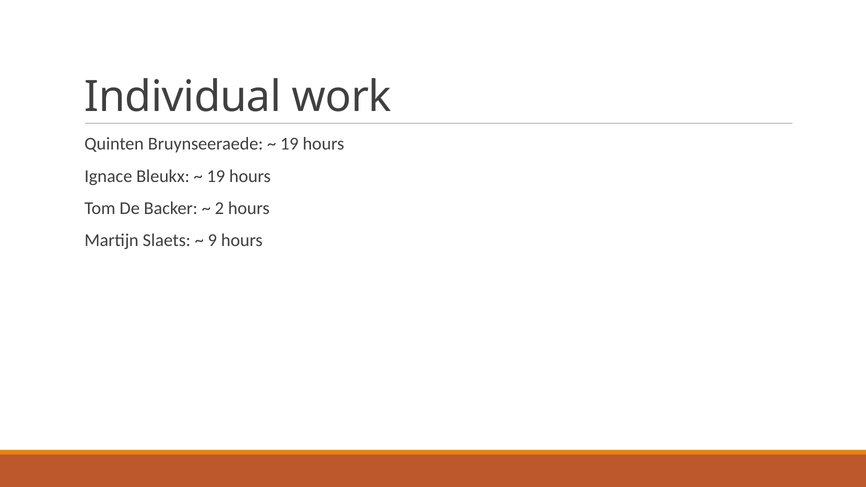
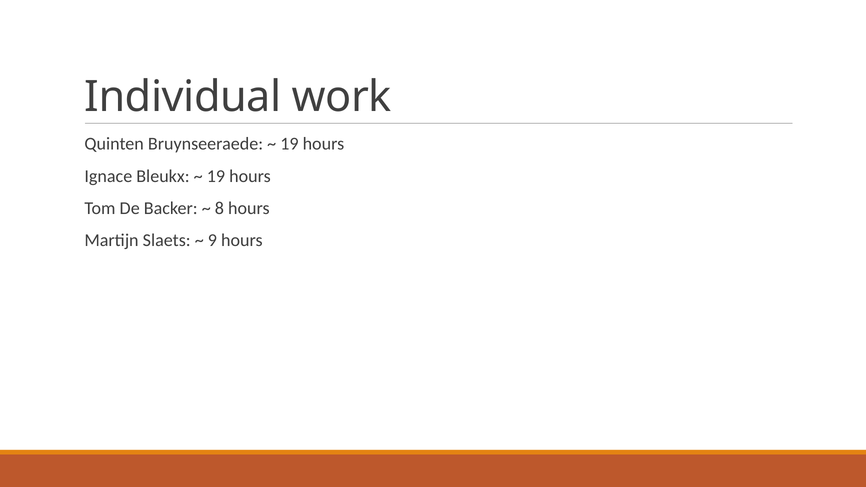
2: 2 -> 8 (219, 208)
